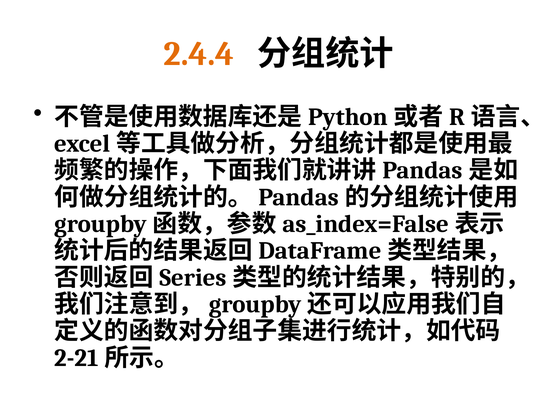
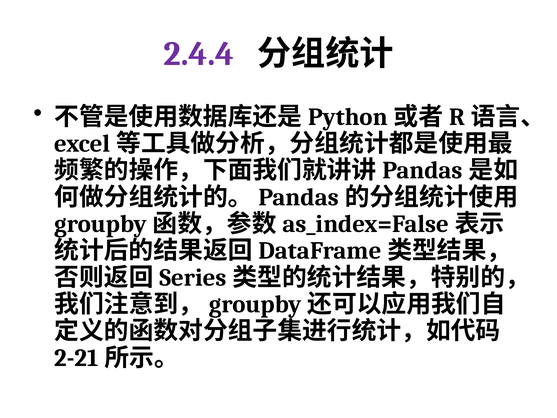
2.4.4 colour: orange -> purple (199, 54)
